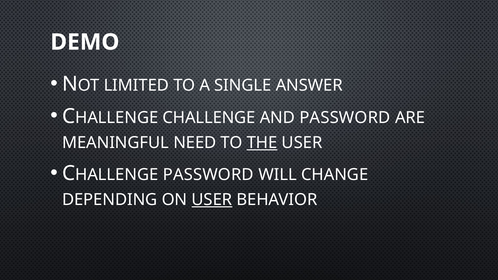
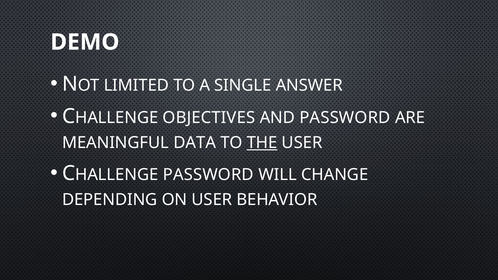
CHALLENGE: CHALLENGE -> OBJECTIVES (209, 118)
NEED: NEED -> DATA (195, 143)
USER underline: present -> none (212, 200)
